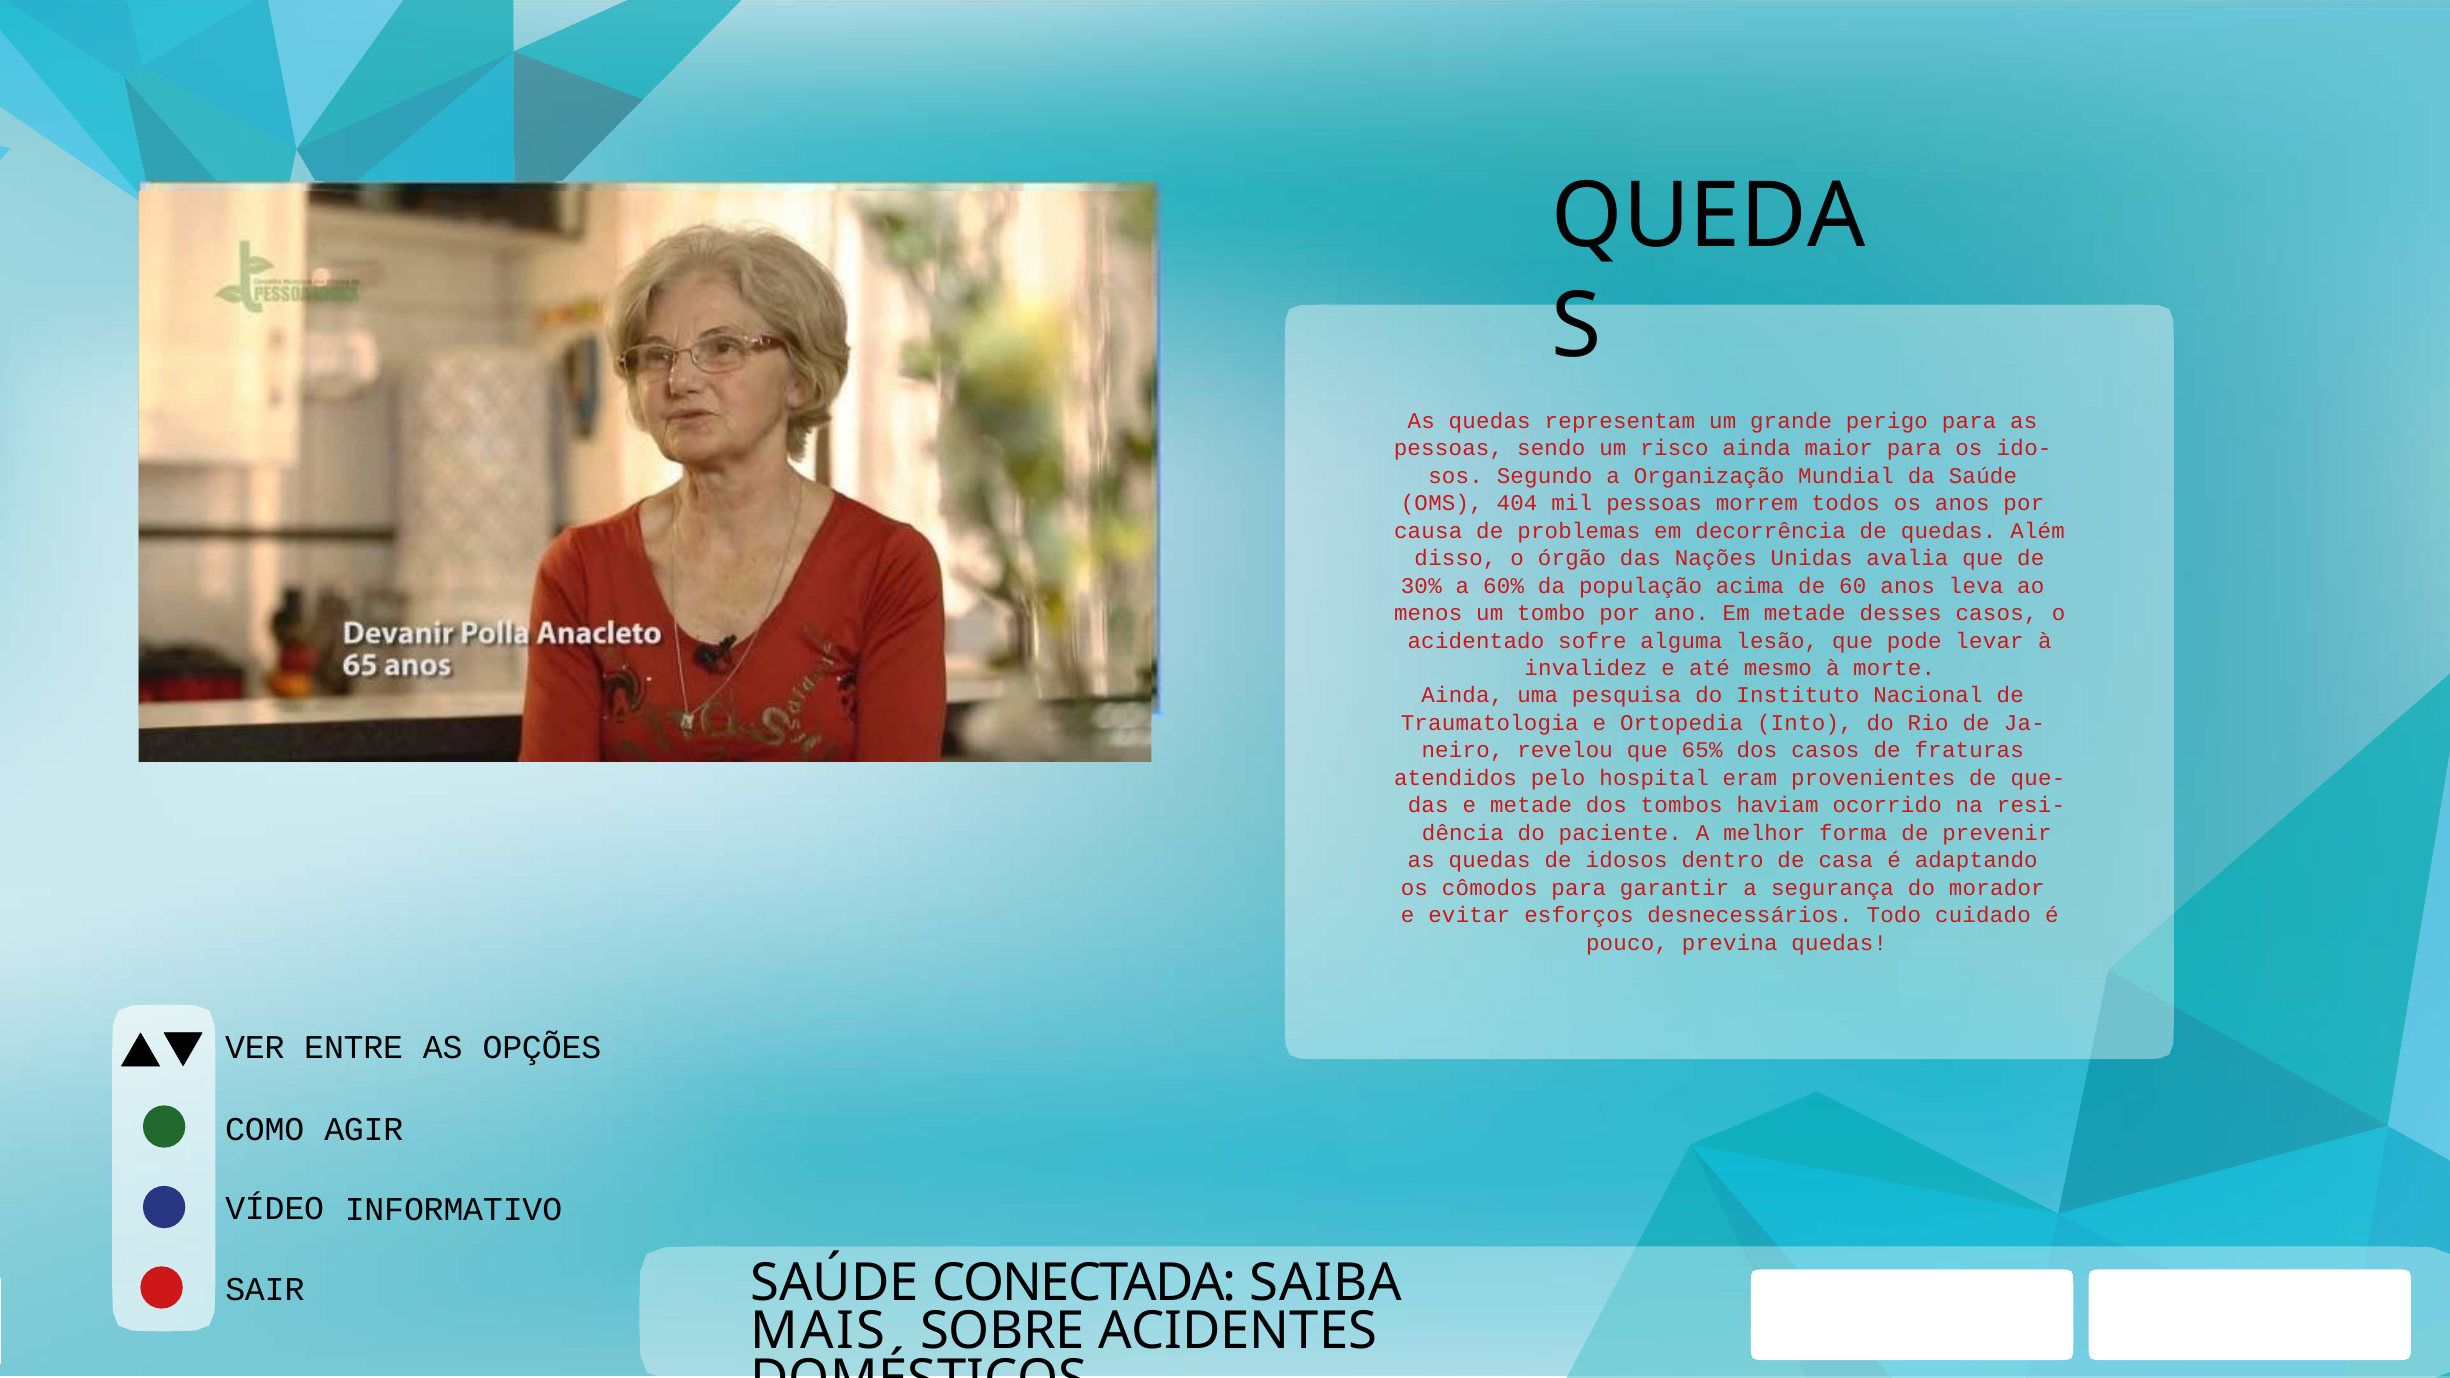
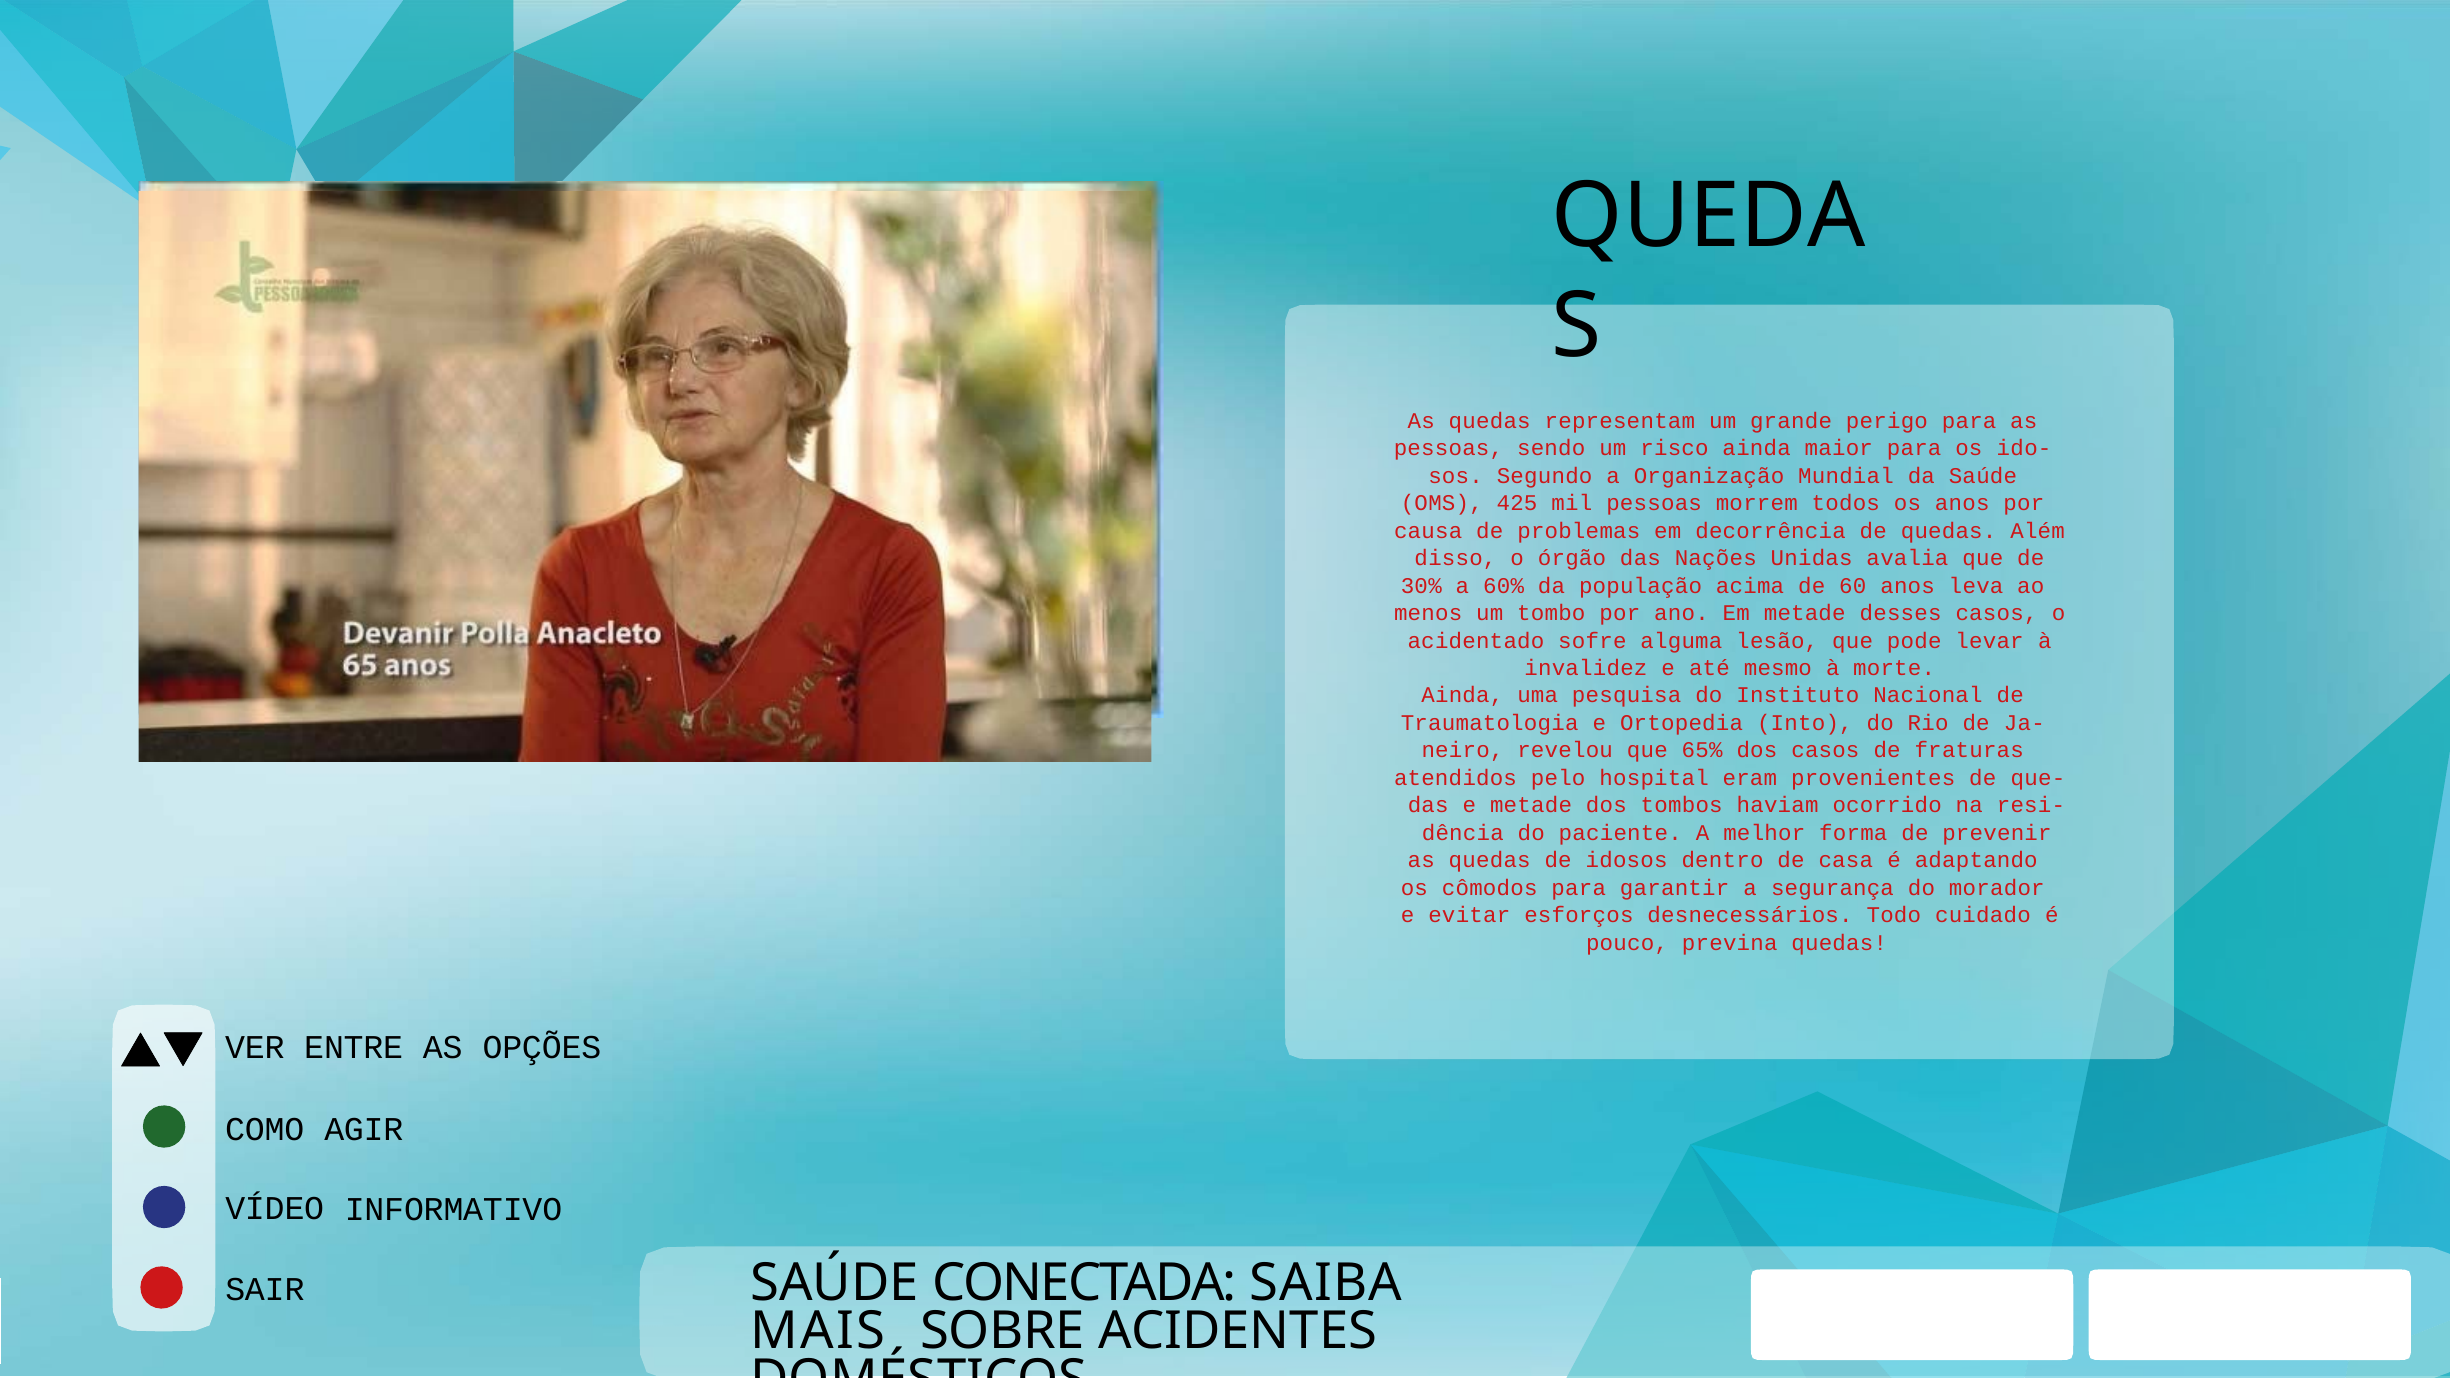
404: 404 -> 425 (1517, 503)
